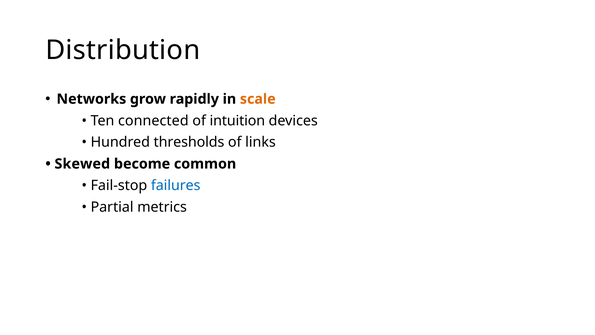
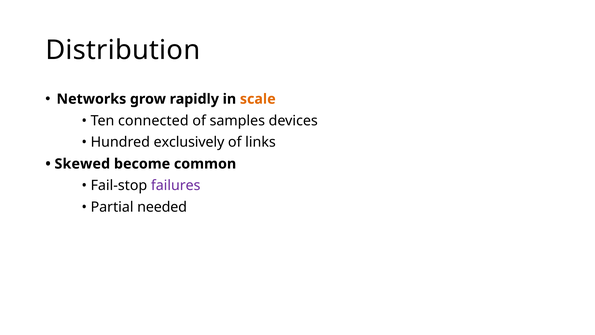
intuition: intuition -> samples (237, 121)
thresholds: thresholds -> exclusively (189, 142)
failures colour: blue -> purple (176, 185)
metrics: metrics -> needed (162, 207)
